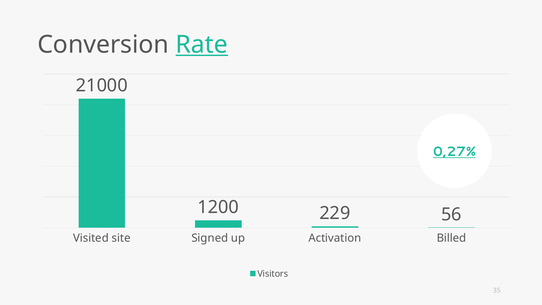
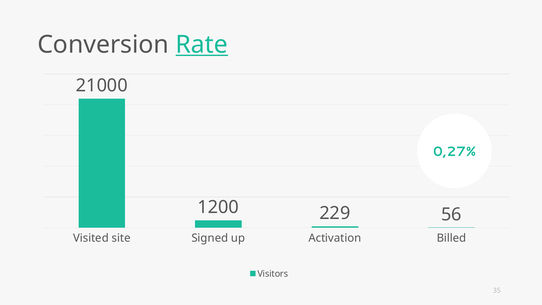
0,27% underline: present -> none (454, 152)
